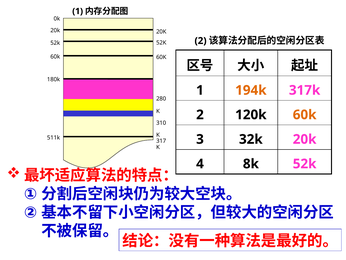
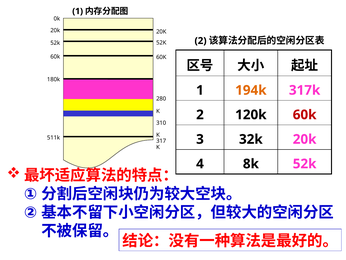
60k colour: orange -> red (305, 115)
